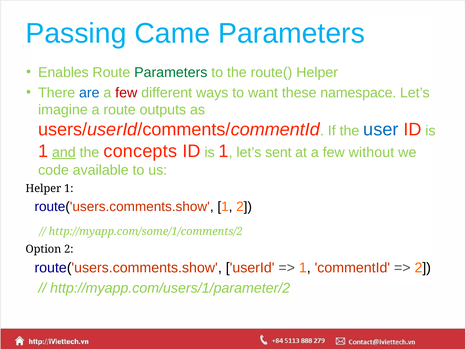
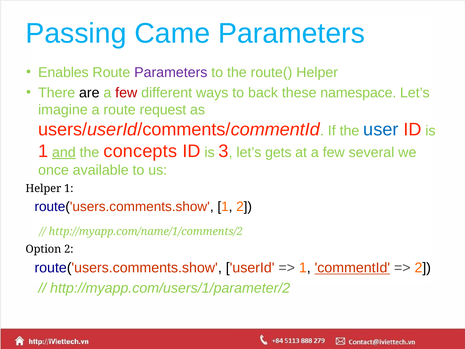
Parameters colour: green -> purple (171, 72)
are colour: blue -> black (89, 93)
want: want -> back (263, 93)
outputs: outputs -> request (163, 110)
1: 1 -> 3 (224, 151)
sent: sent -> gets (278, 152)
without: without -> several (372, 152)
code: code -> once (54, 170)
http://myapp.com/some/1/comments/2: http://myapp.com/some/1/comments/2 -> http://myapp.com/name/1/comments/2 (146, 231)
commentId underline: none -> present (352, 268)
